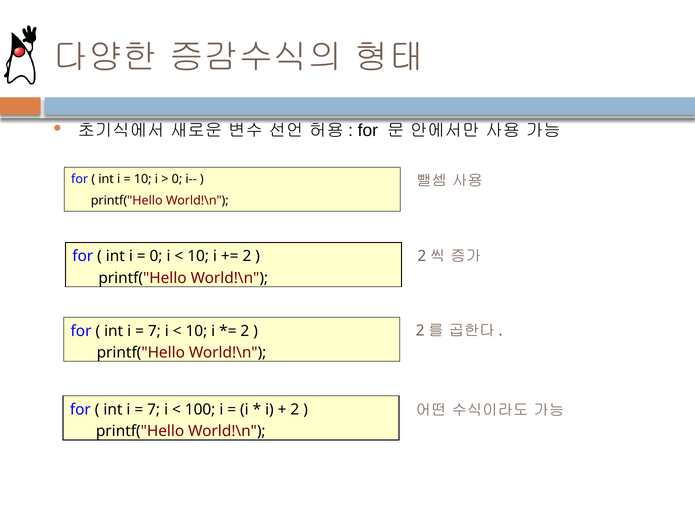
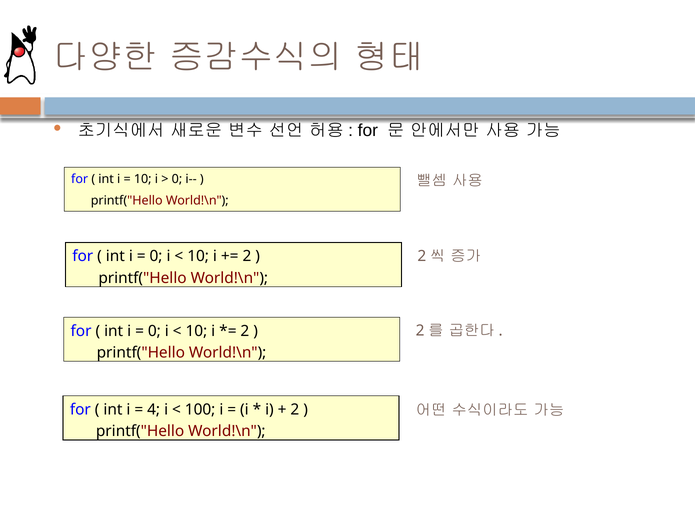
7: 7 -> 0 (154, 331)
7: 7 -> 4 (154, 410)
